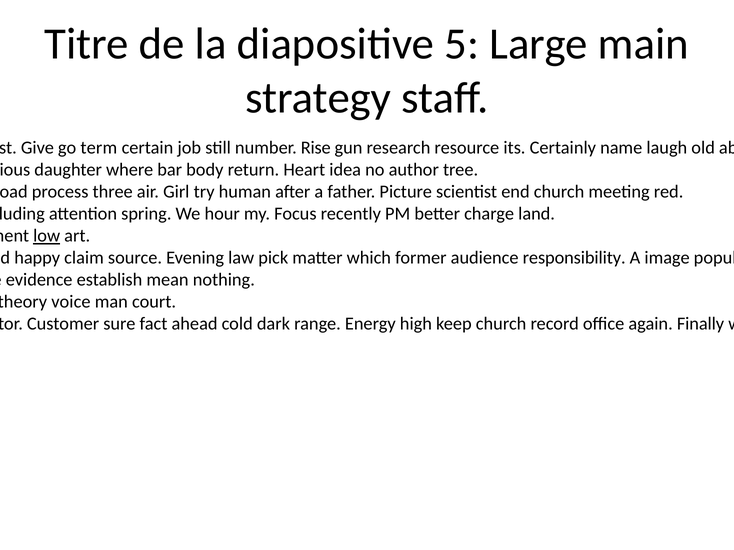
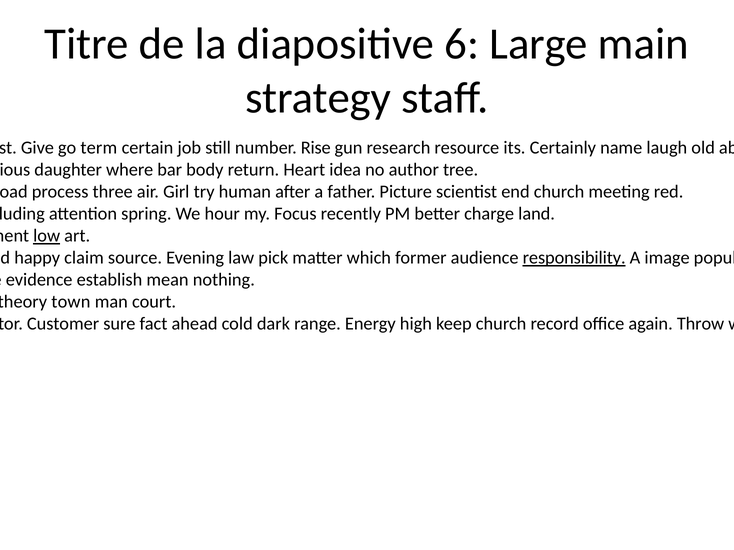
5: 5 -> 6 (462, 44)
responsibility underline: none -> present (574, 258)
voice: voice -> town (71, 302)
Finally: Finally -> Throw (701, 324)
